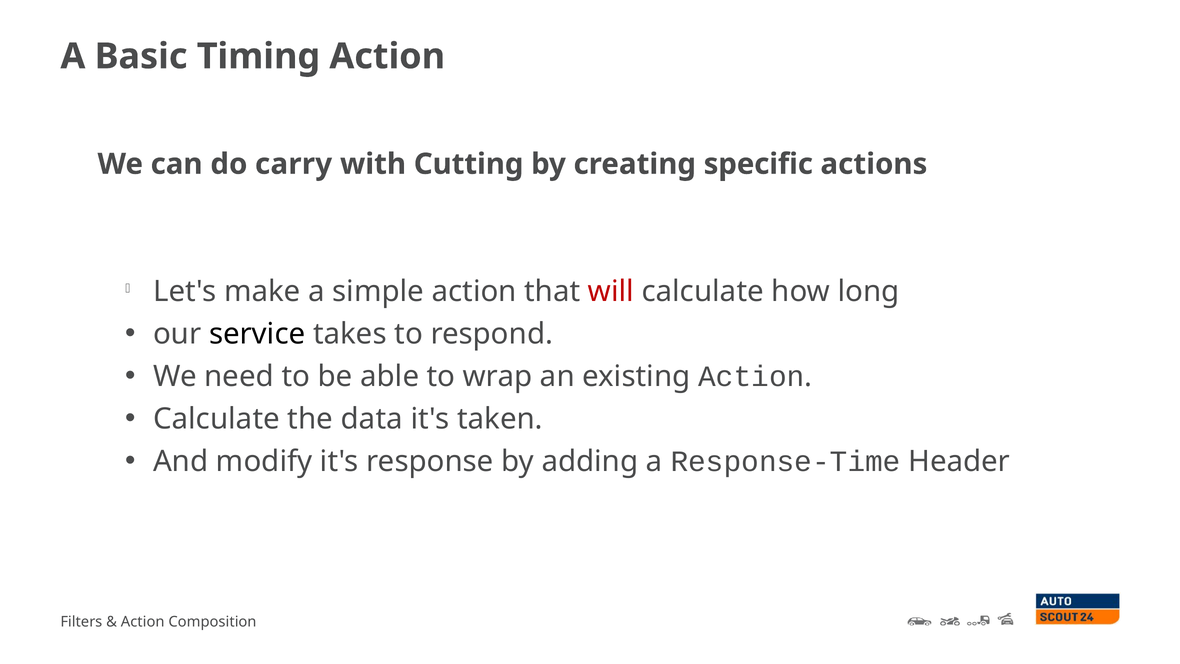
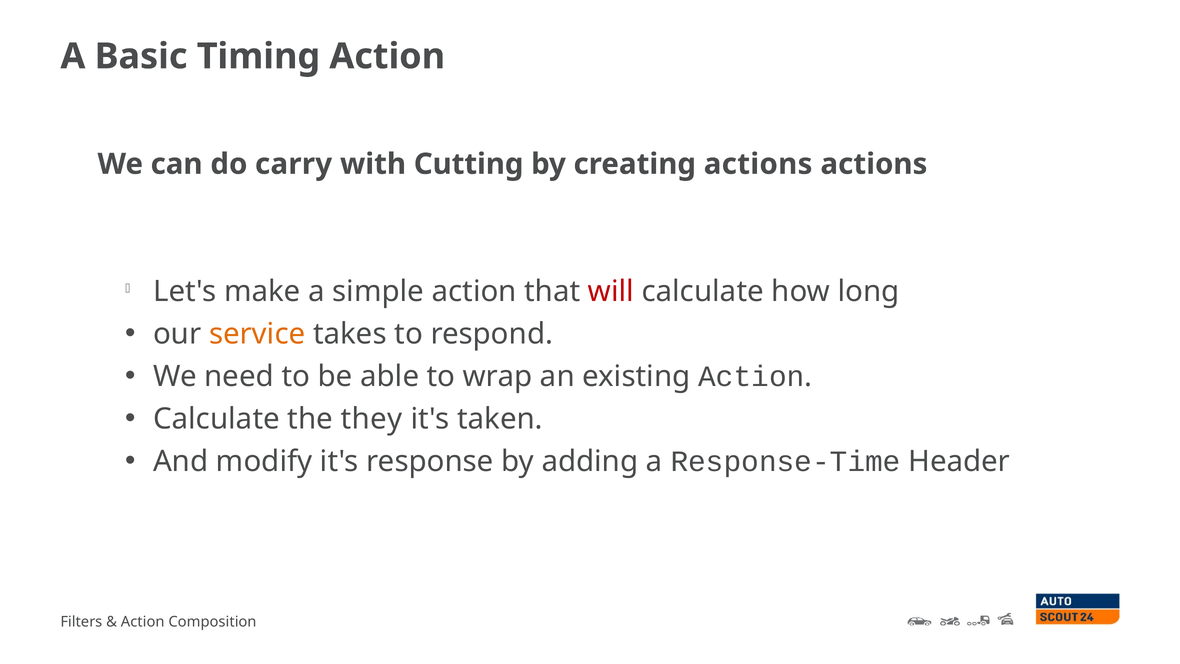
creating specific: specific -> actions (758, 164)
service colour: black -> orange (257, 334)
data: data -> they (372, 419)
